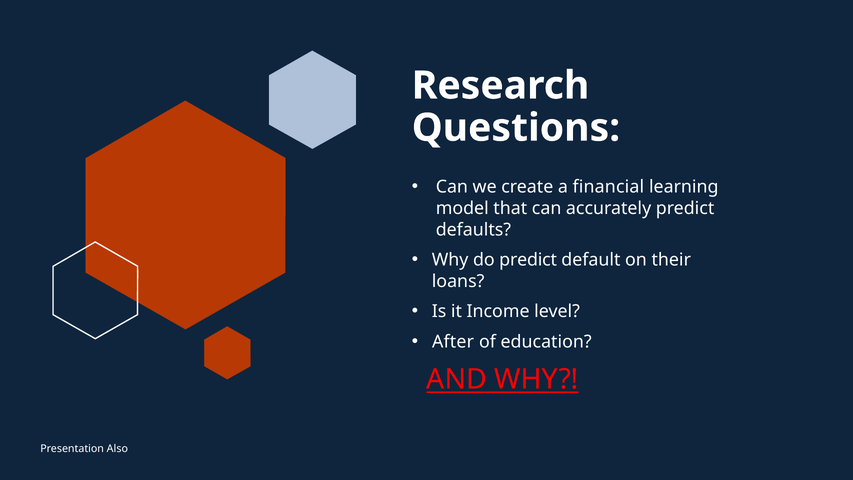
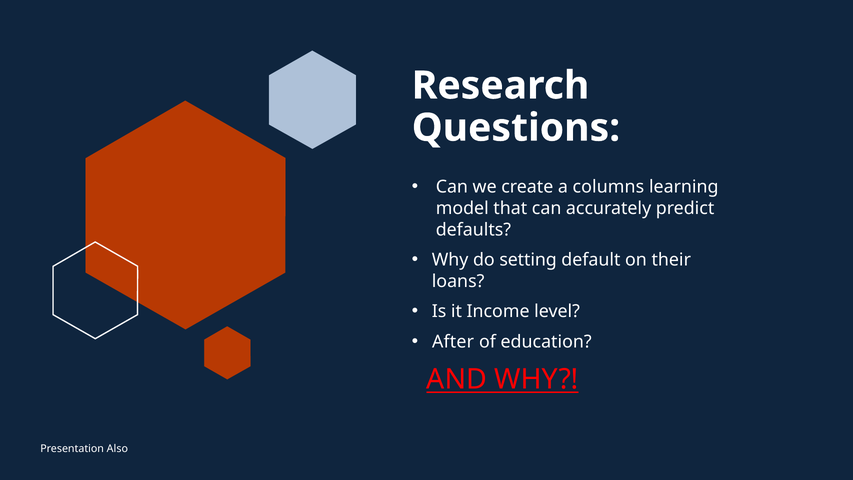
financial: financial -> columns (608, 187)
do predict: predict -> setting (528, 260)
